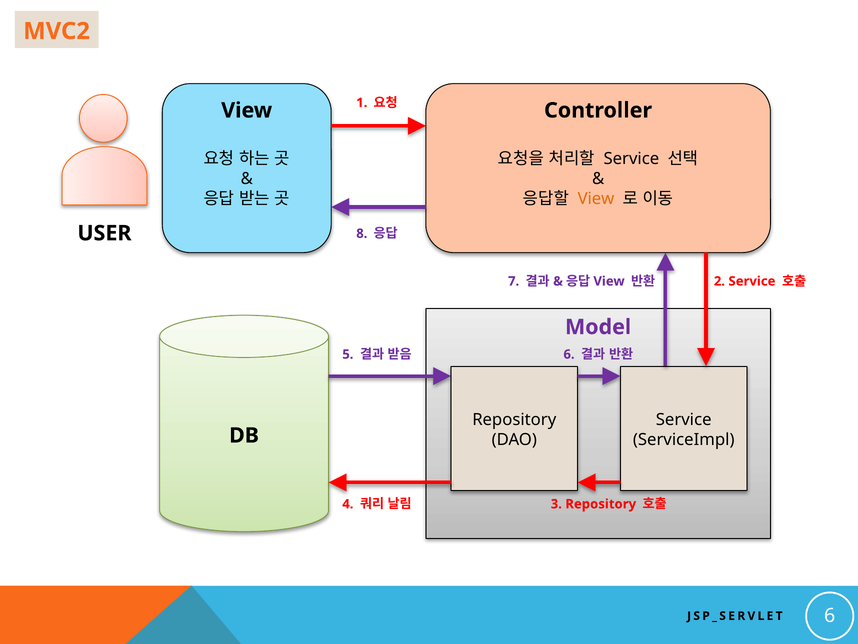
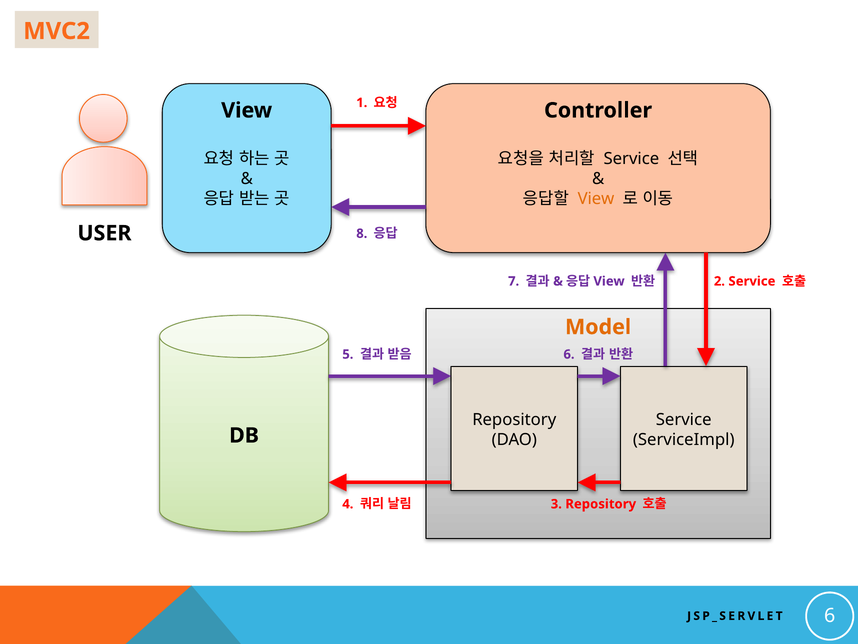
Model colour: purple -> orange (598, 327)
